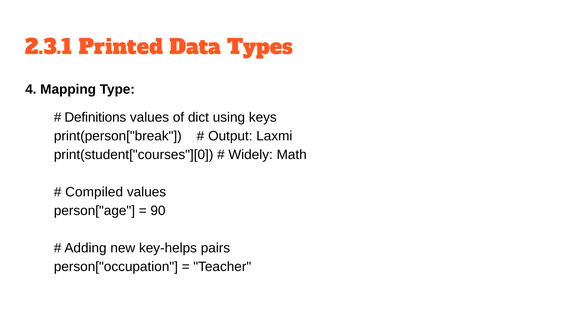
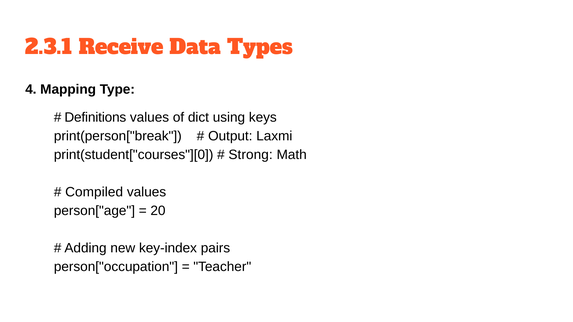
Printed: Printed -> Receive (121, 47)
Widely: Widely -> Strong (251, 155)
90: 90 -> 20 (158, 211)
key-helps: key-helps -> key-index (168, 248)
